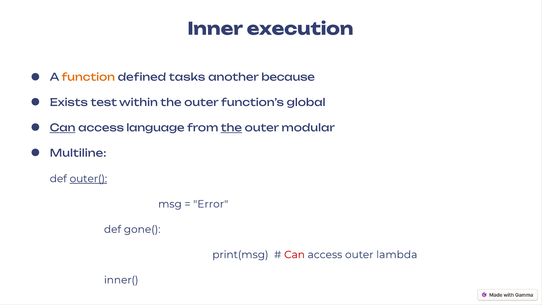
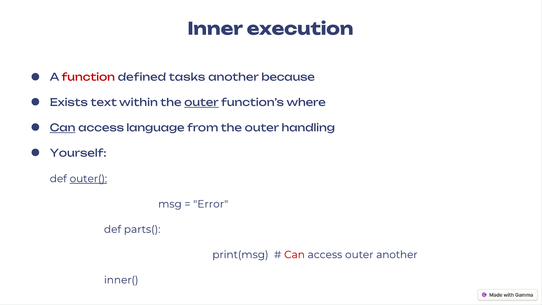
function colour: orange -> red (88, 77)
test: test -> text (104, 103)
outer underline: none -> present (201, 103)
global: global -> where (306, 103)
the underline: present -> none (231, 128)
modular: modular -> handling (308, 128)
Multiline: Multiline -> Yourself (78, 153)
gone(: gone( -> parts( (142, 229)
outer lambda: lambda -> another (397, 255)
